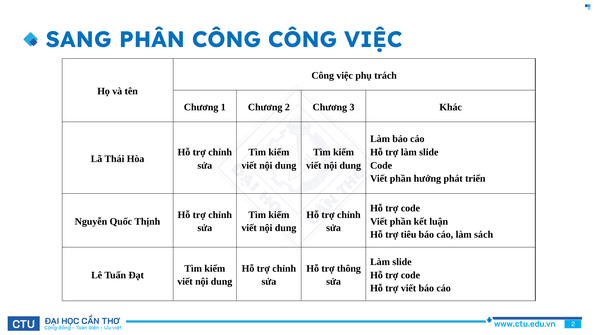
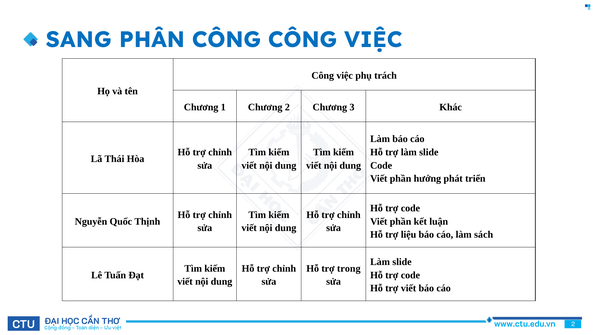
tiêu: tiêu -> liệu (409, 234)
thông: thông -> trong (349, 268)
